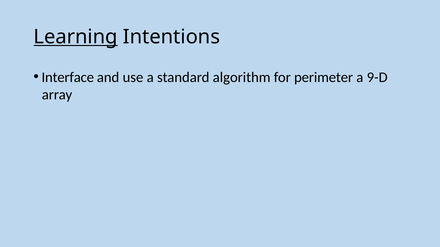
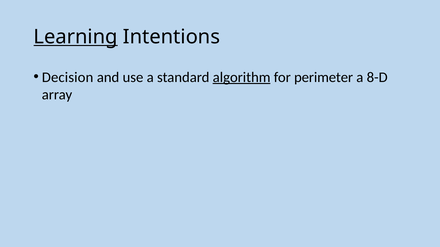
Interface: Interface -> Decision (68, 77)
algorithm underline: none -> present (242, 77)
9-D: 9-D -> 8-D (377, 77)
